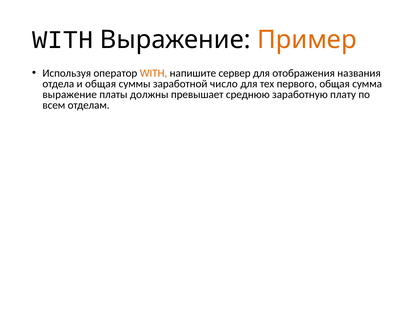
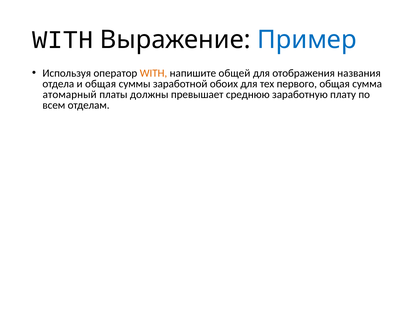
Пример colour: orange -> blue (307, 40)
сервер: сервер -> общей (234, 73)
число: число -> обоих (224, 84)
выражение: выражение -> атомарный (70, 95)
